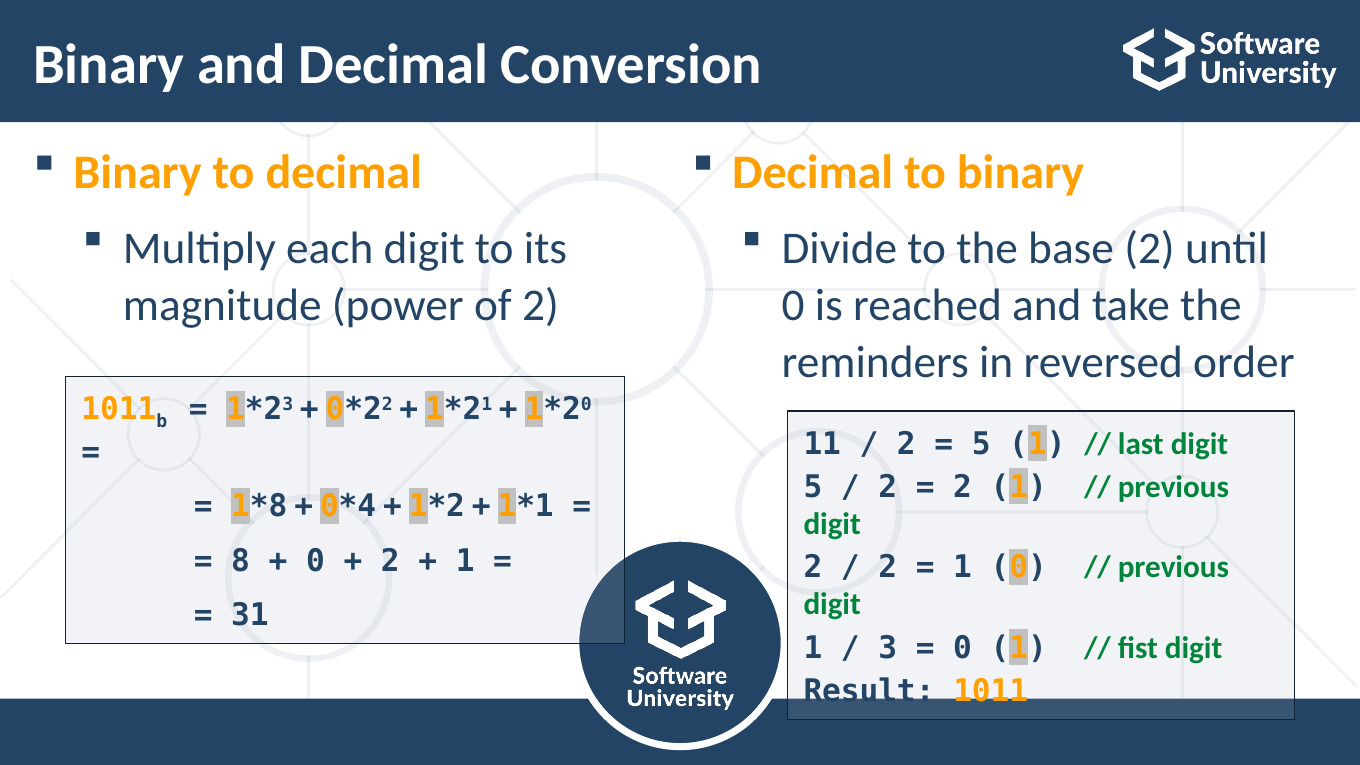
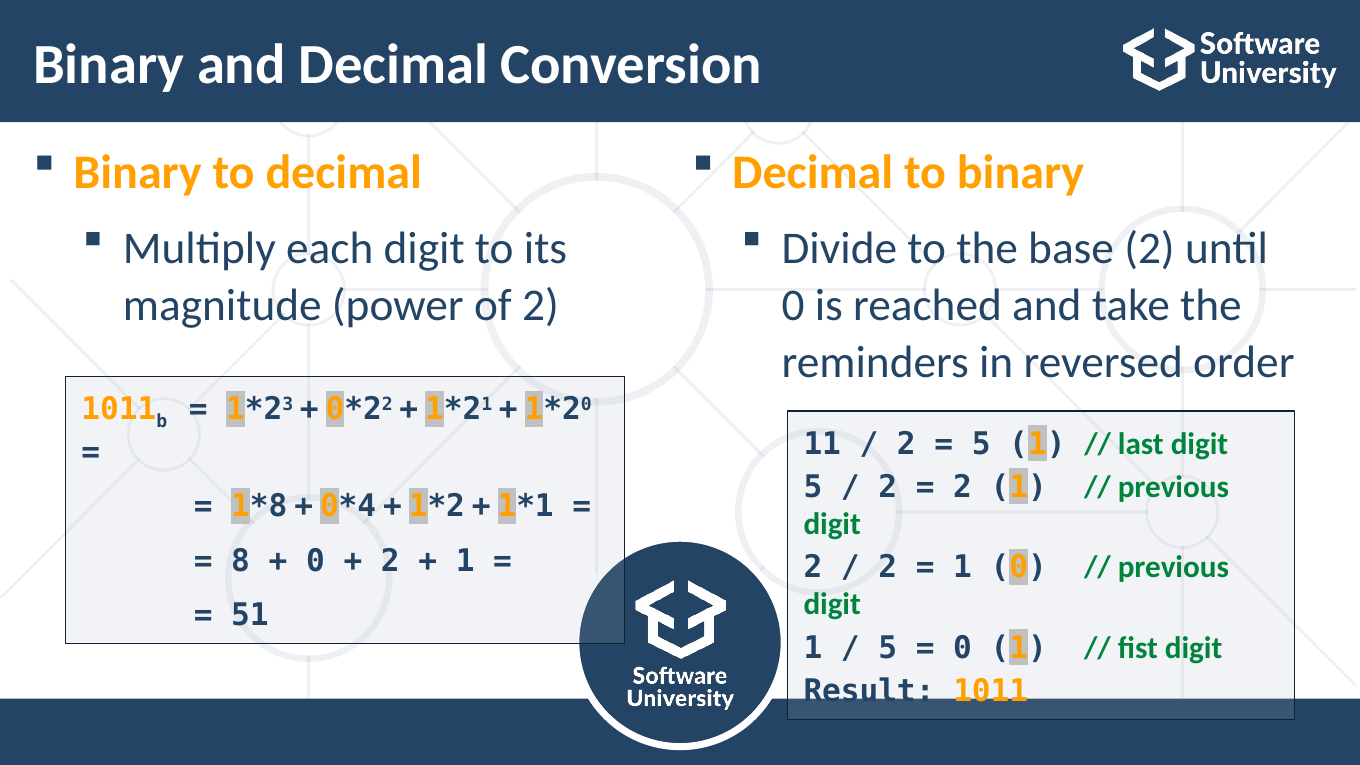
31: 31 -> 51 (250, 615)
3: 3 -> 5 (888, 648)
